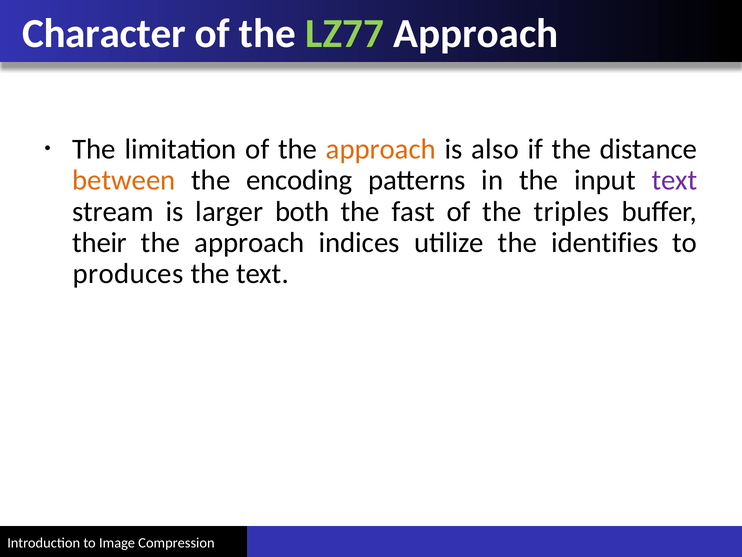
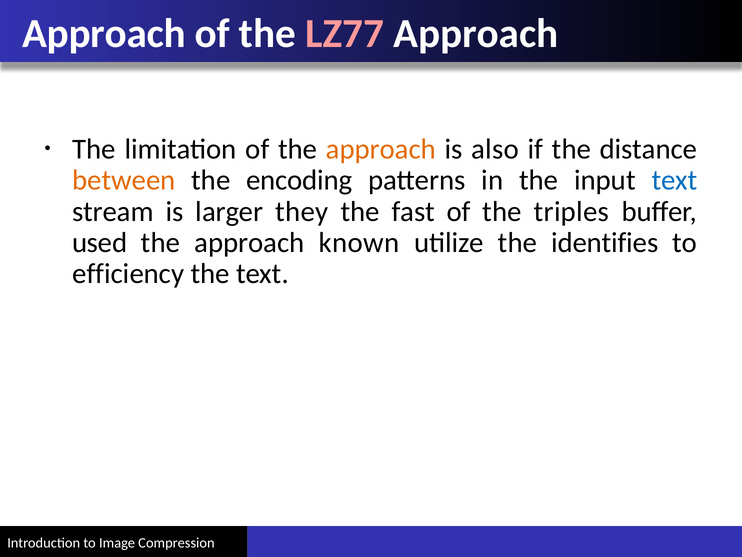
Character: Character -> Approach (104, 34)
LZ77 colour: light green -> pink (345, 34)
text colour: purple -> blue (674, 180)
both: both -> they (302, 211)
their: their -> used (100, 242)
indices: indices -> known (359, 242)
produces: produces -> efficiency (128, 274)
